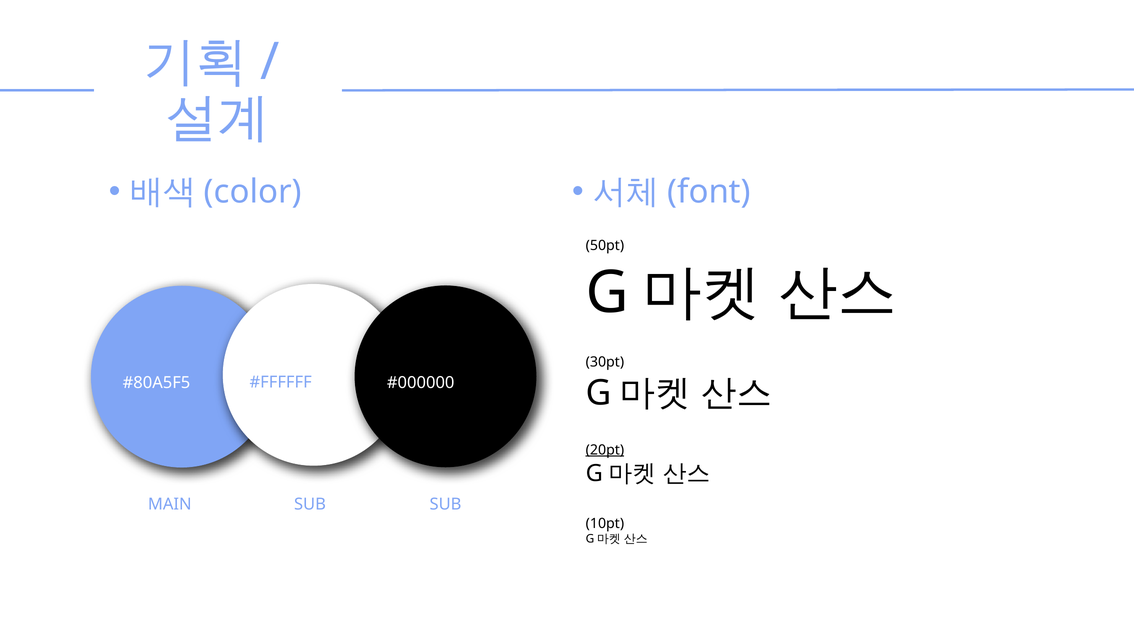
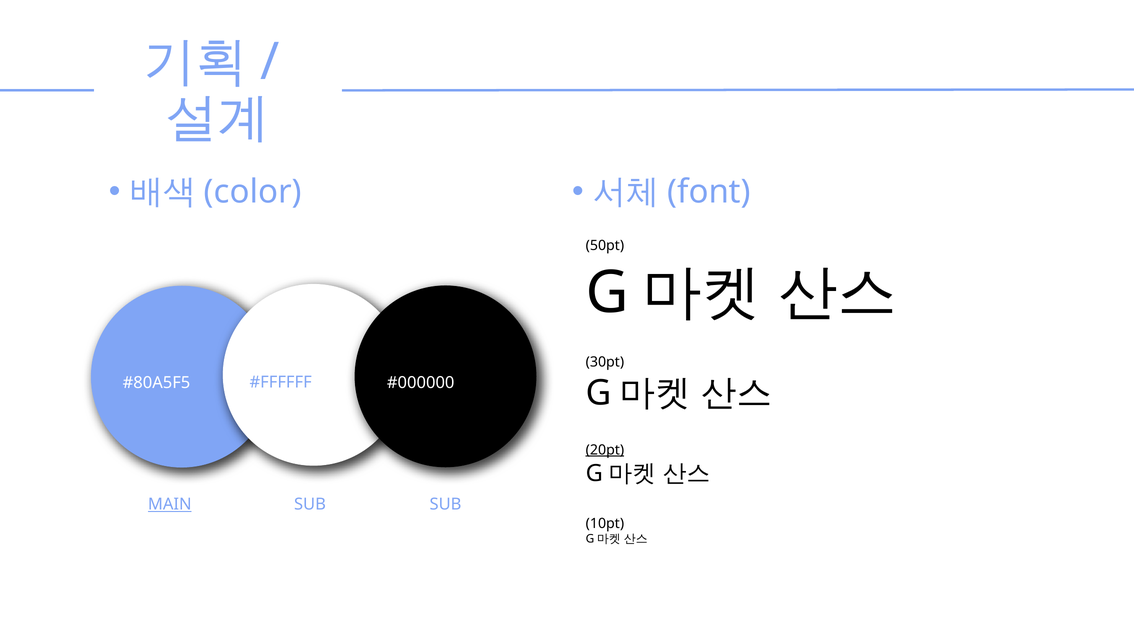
MAIN underline: none -> present (170, 504)
